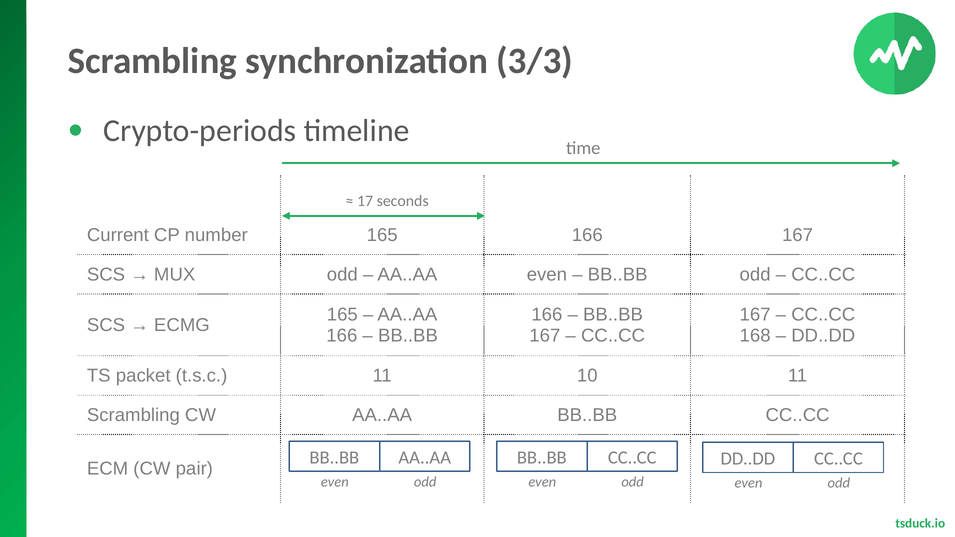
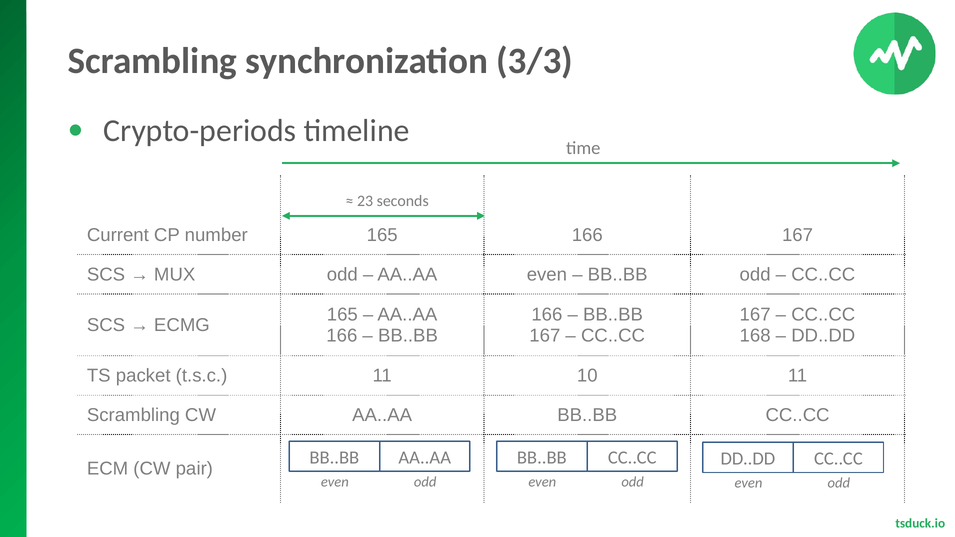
17: 17 -> 23 (365, 201)
